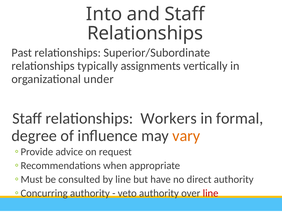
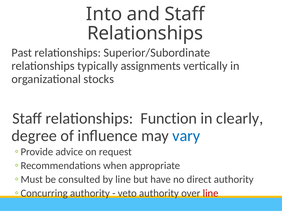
under: under -> stocks (99, 79)
Workers: Workers -> Function (169, 118)
formal: formal -> clearly (240, 118)
vary colour: orange -> blue (186, 135)
